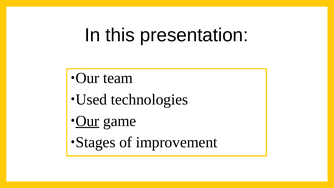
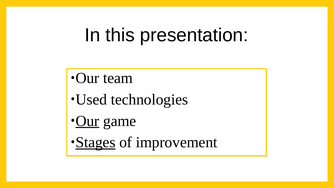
Stages underline: none -> present (96, 142)
